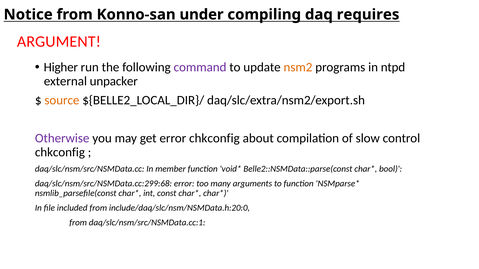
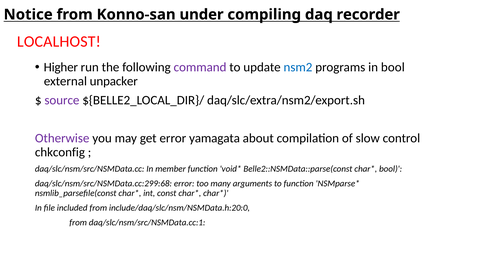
requires: requires -> recorder (368, 15)
ARGUMENT: ARGUMENT -> LOCALHOST (59, 42)
nsm2 colour: orange -> blue (298, 67)
in ntpd: ntpd -> bool (393, 67)
source colour: orange -> purple (62, 100)
error chkconfig: chkconfig -> yamagata (215, 138)
